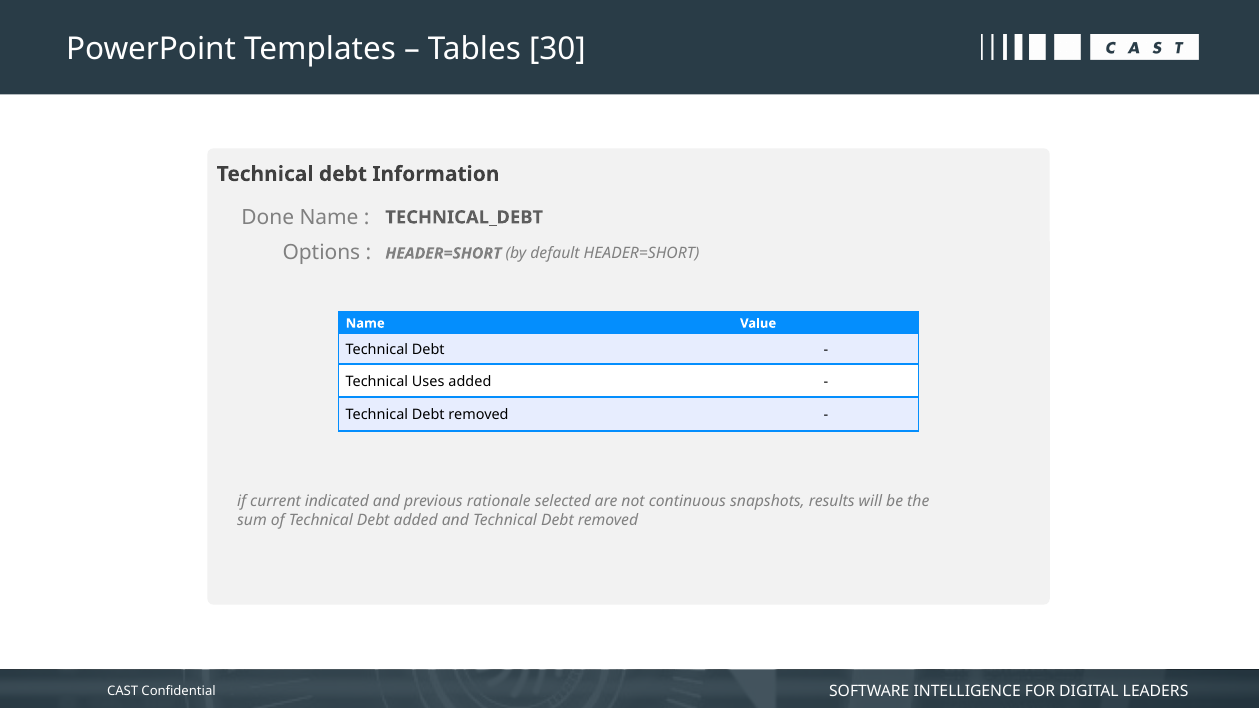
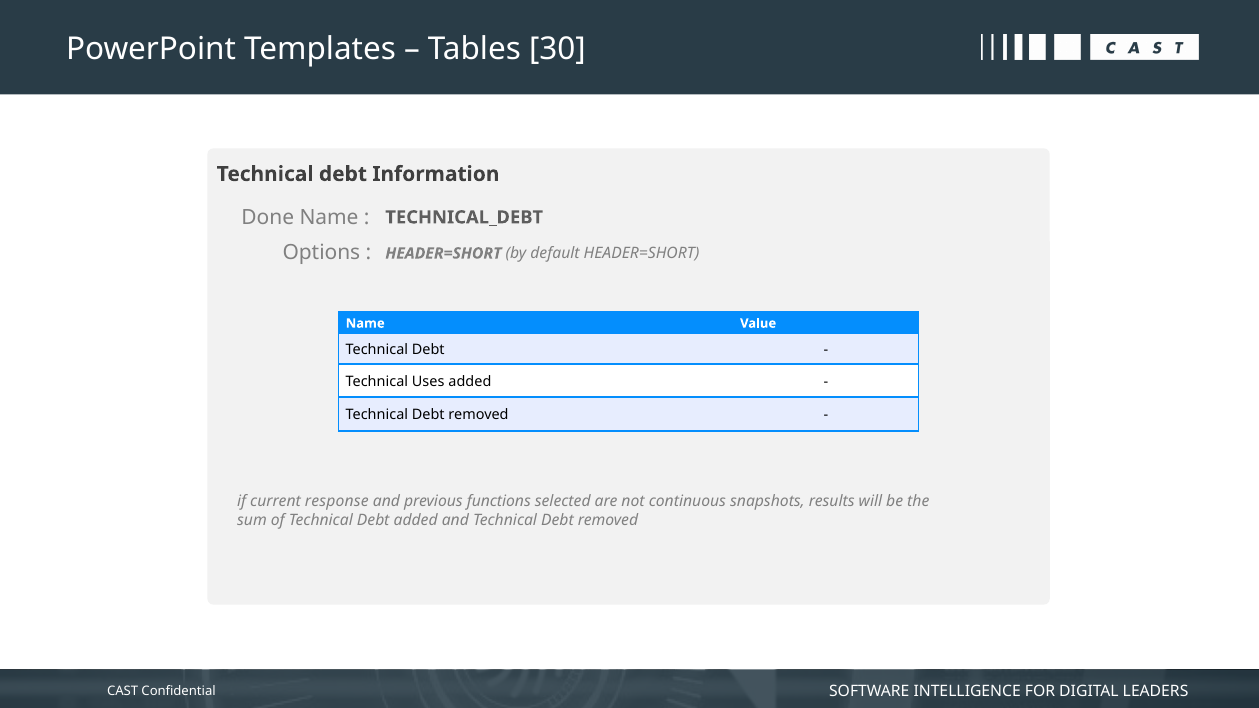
indicated: indicated -> response (337, 502)
rationale: rationale -> functions (499, 502)
